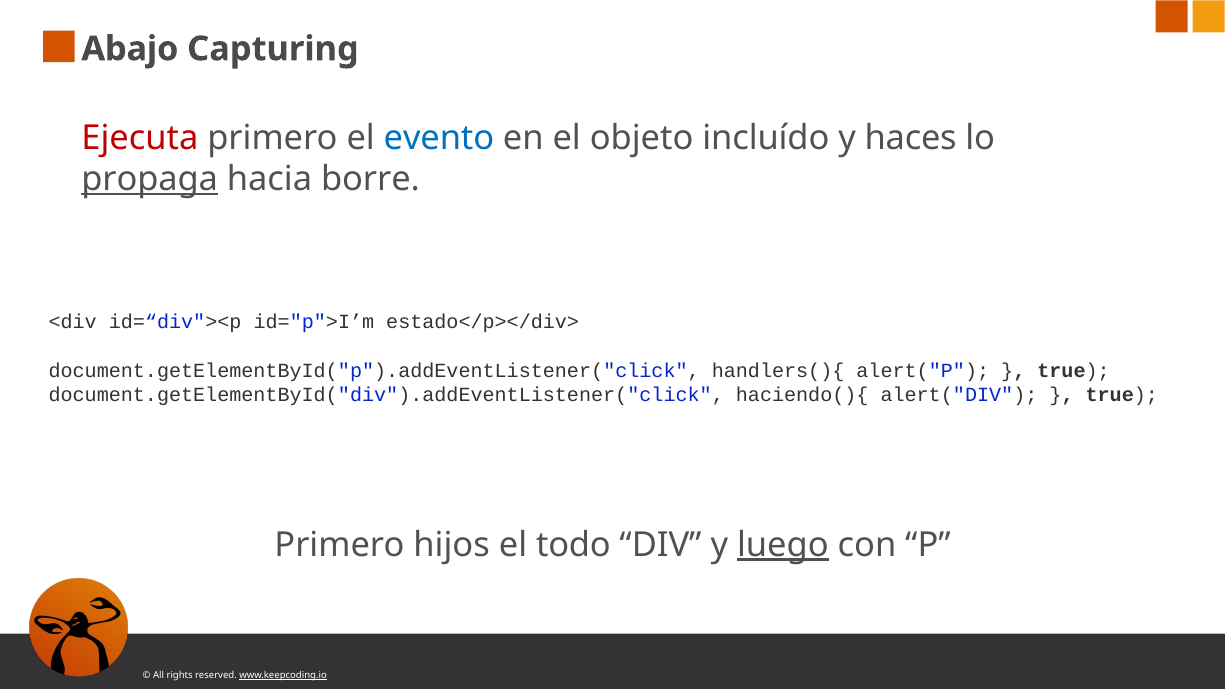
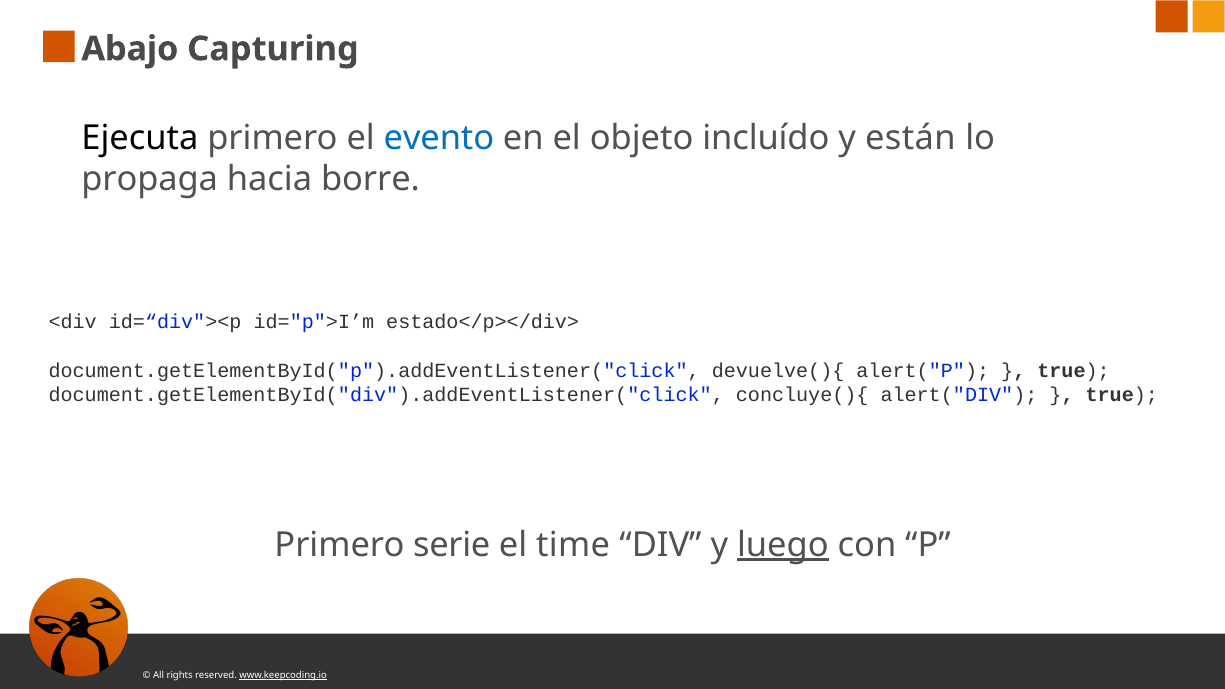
Ejecuta colour: red -> black (140, 138)
haces: haces -> están (910, 138)
propaga underline: present -> none (150, 179)
handlers(){: handlers(){ -> devuelve(){ (778, 370)
haciendo(){: haciendo(){ -> concluye(){ (802, 395)
hijos: hijos -> serie (452, 545)
todo: todo -> time (573, 545)
